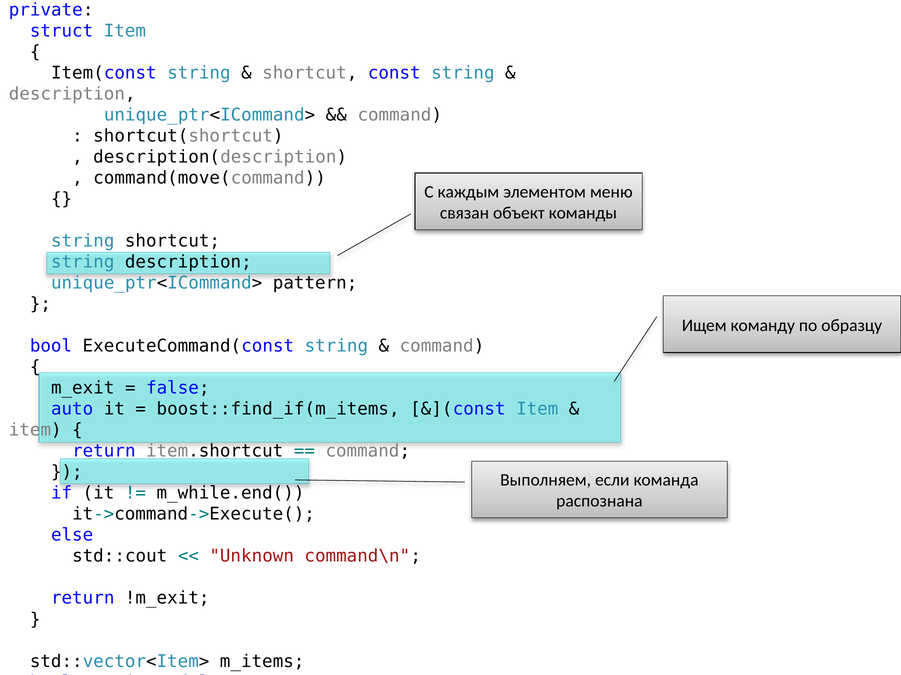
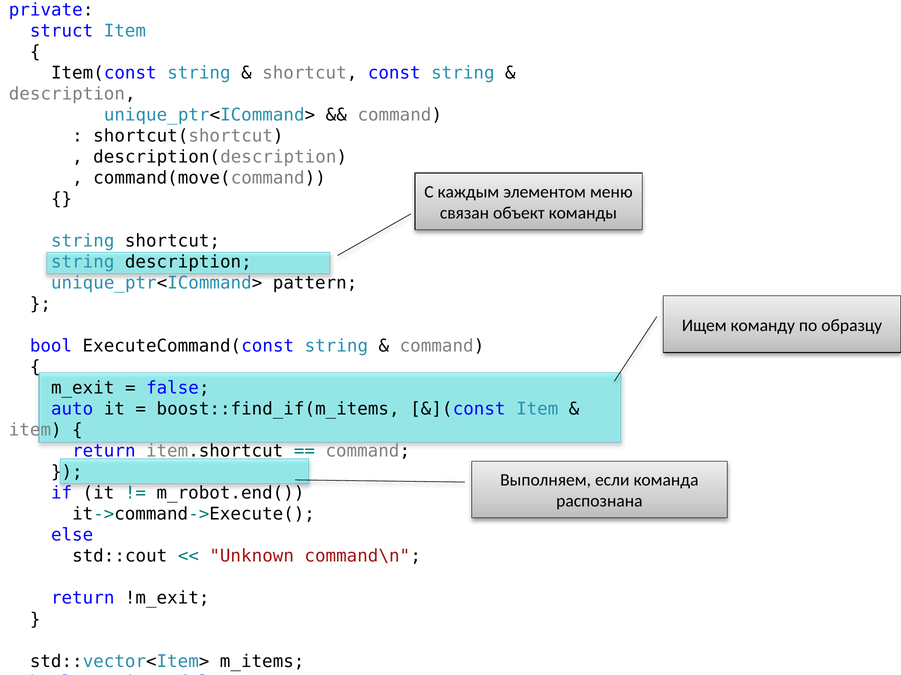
m_while.end(: m_while.end( -> m_robot.end( (230, 494)
